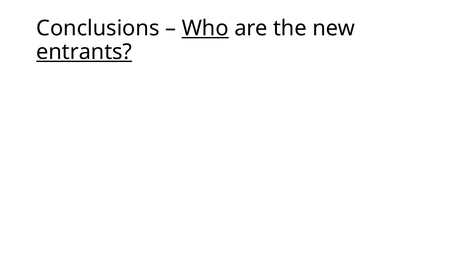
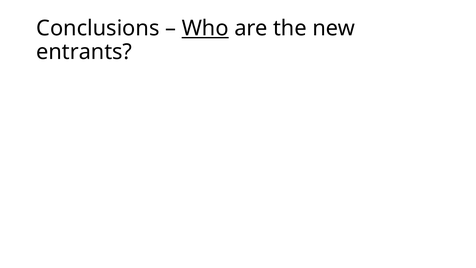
entrants underline: present -> none (84, 52)
